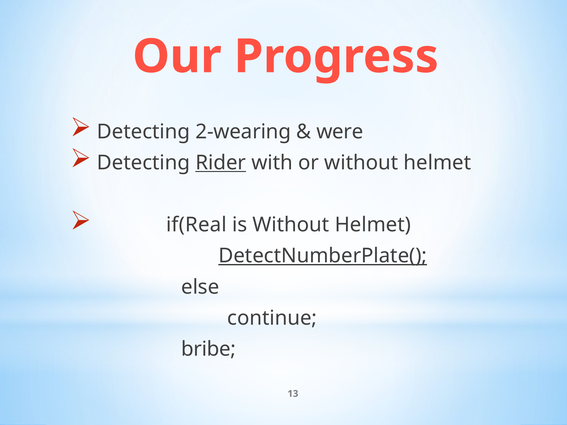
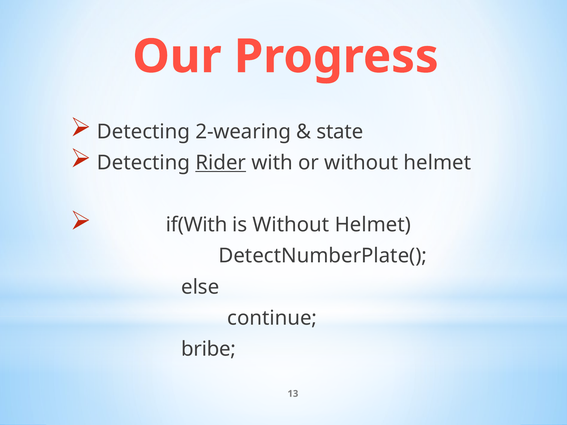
were: were -> state (340, 132)
if(Real: if(Real -> if(With (197, 225)
DetectNumberPlate( underline: present -> none (323, 256)
